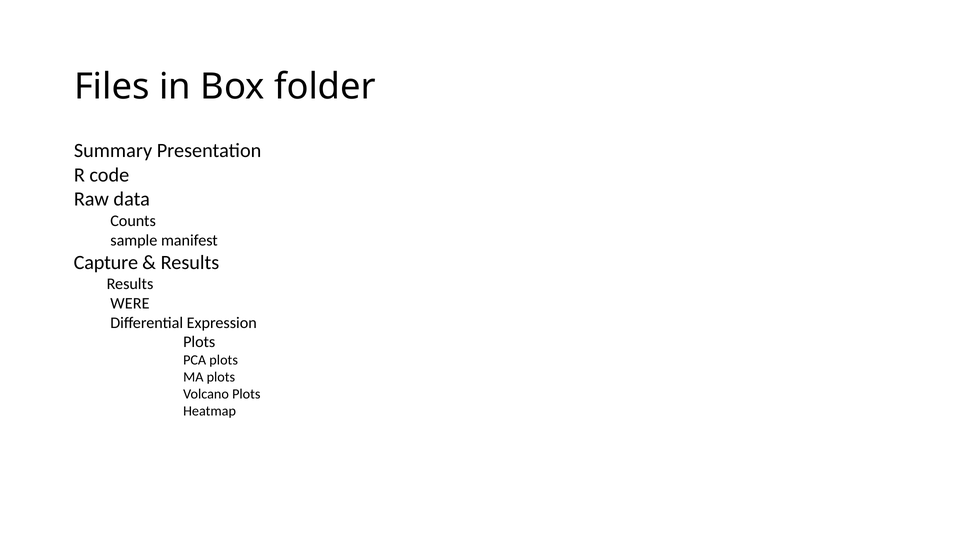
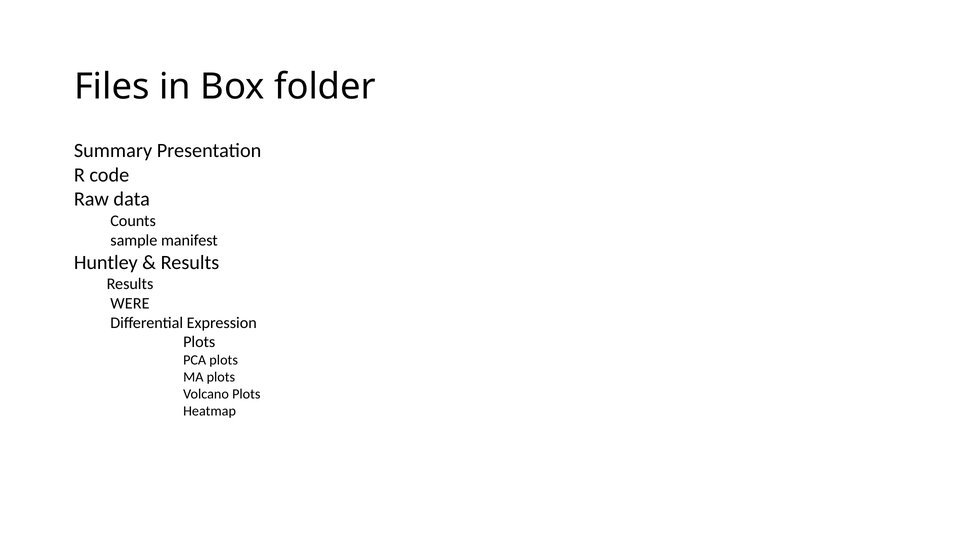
Capture: Capture -> Huntley (106, 262)
